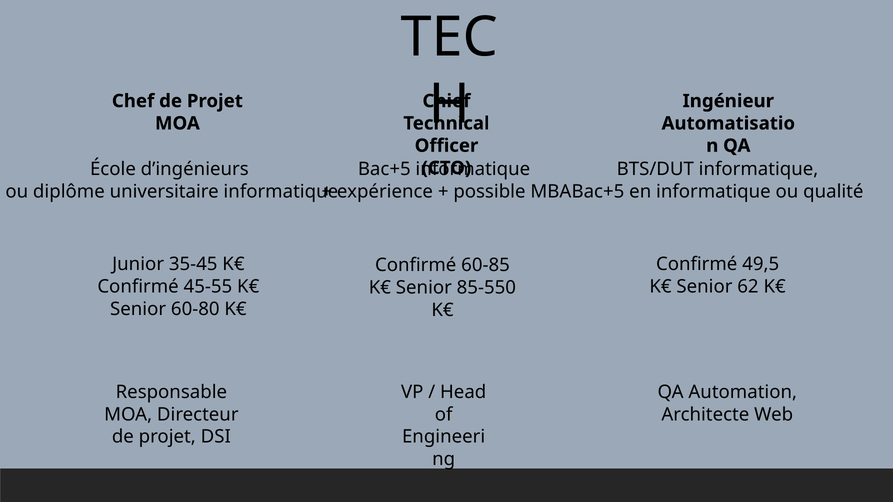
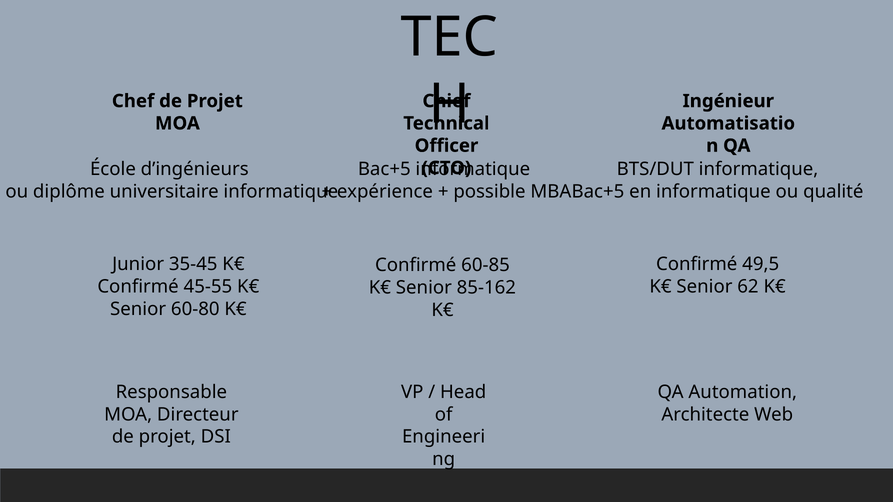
85-550: 85-550 -> 85-162 (486, 288)
